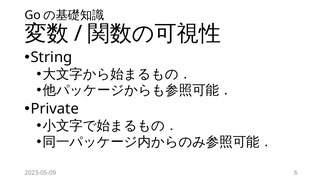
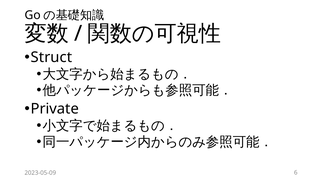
String: String -> Struct (51, 57)
